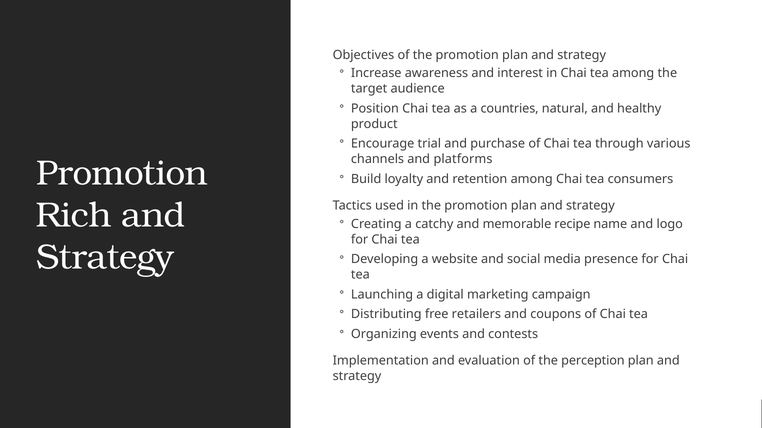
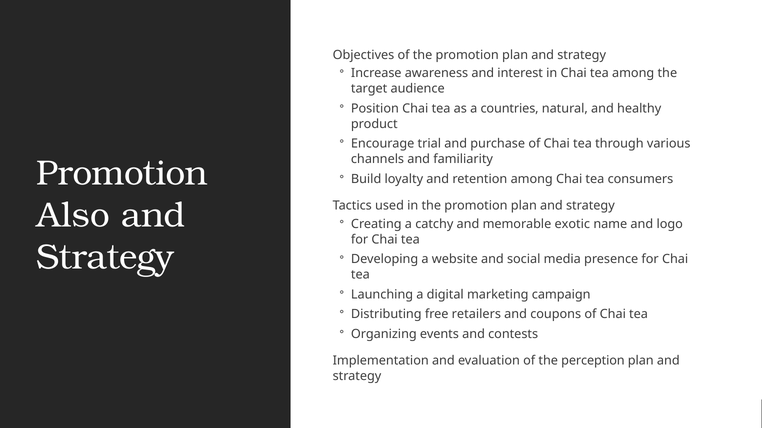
platforms: platforms -> familiarity (463, 159)
Rich: Rich -> Also (73, 215)
recipe: recipe -> exotic (572, 224)
